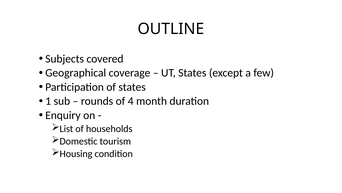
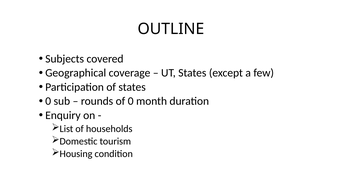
1: 1 -> 0 (48, 101)
of 4: 4 -> 0 (131, 101)
